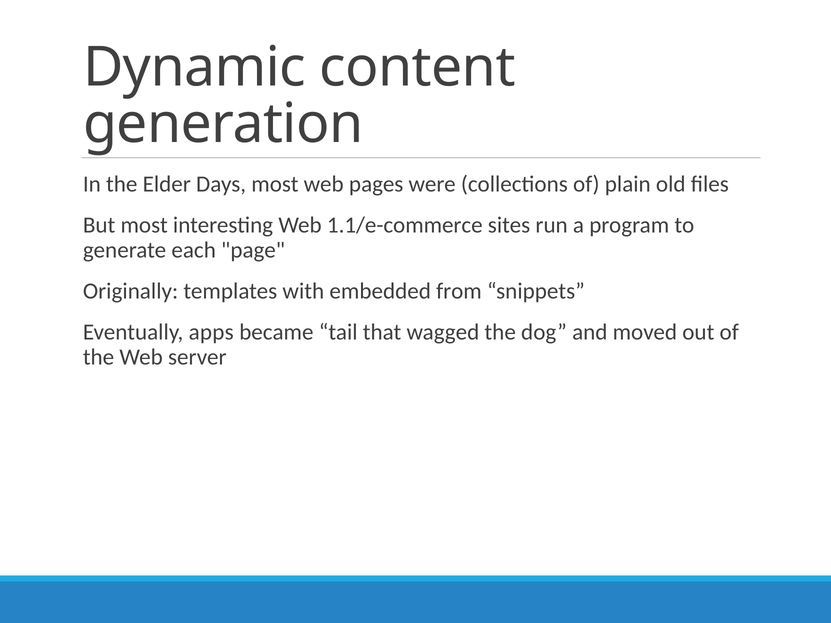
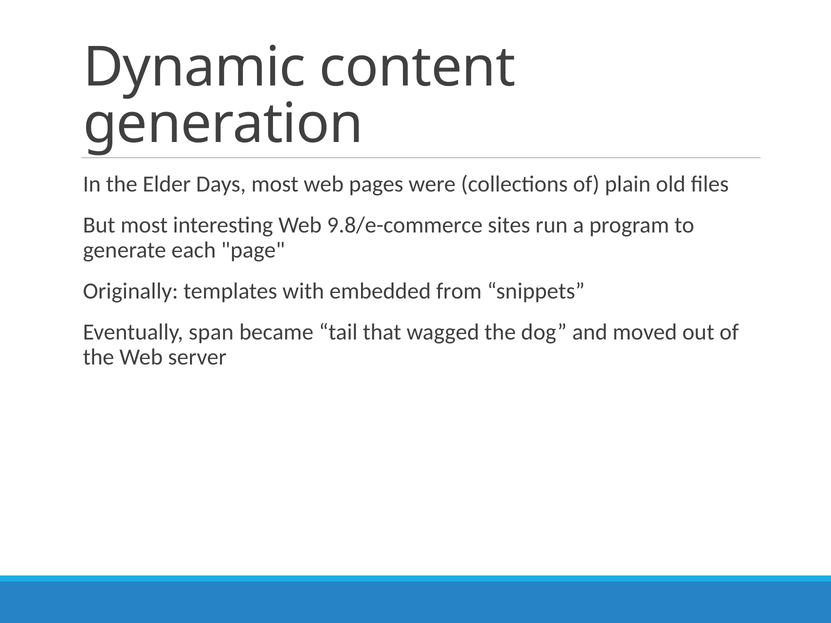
1.1/e-commerce: 1.1/e-commerce -> 9.8/e-commerce (405, 225)
apps: apps -> span (211, 332)
